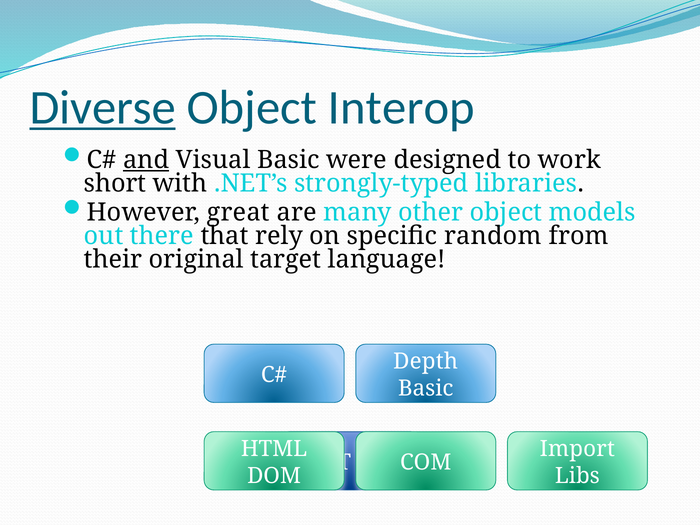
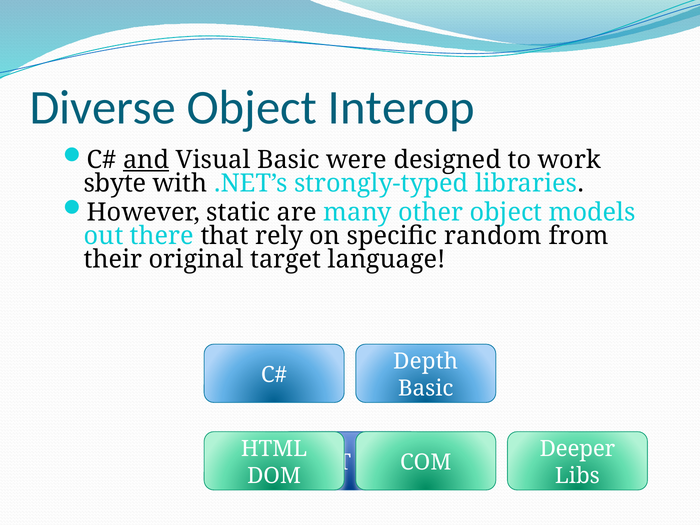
Diverse underline: present -> none (103, 108)
short: short -> sbyte (115, 183)
great: great -> static (238, 212)
Import: Import -> Deeper (577, 449)
